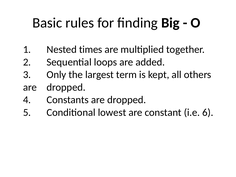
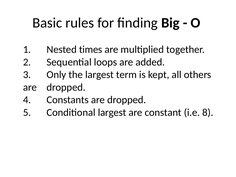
Conditional lowest: lowest -> largest (112, 112)
6: 6 -> 8 (208, 112)
